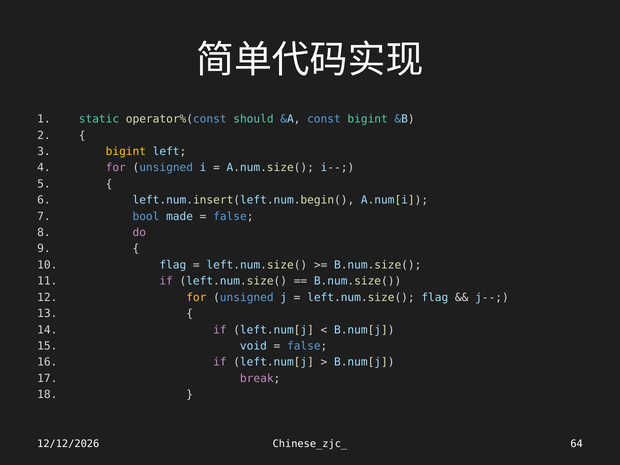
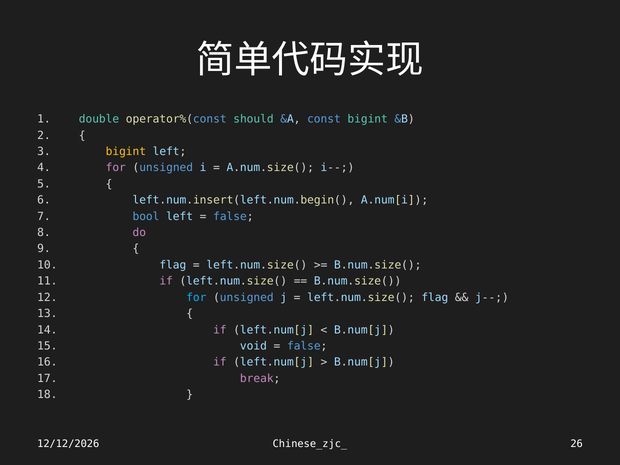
static: static -> double (99, 119)
bool made: made -> left (180, 216)
for colour: yellow -> light blue (196, 297)
64: 64 -> 26 (577, 444)
